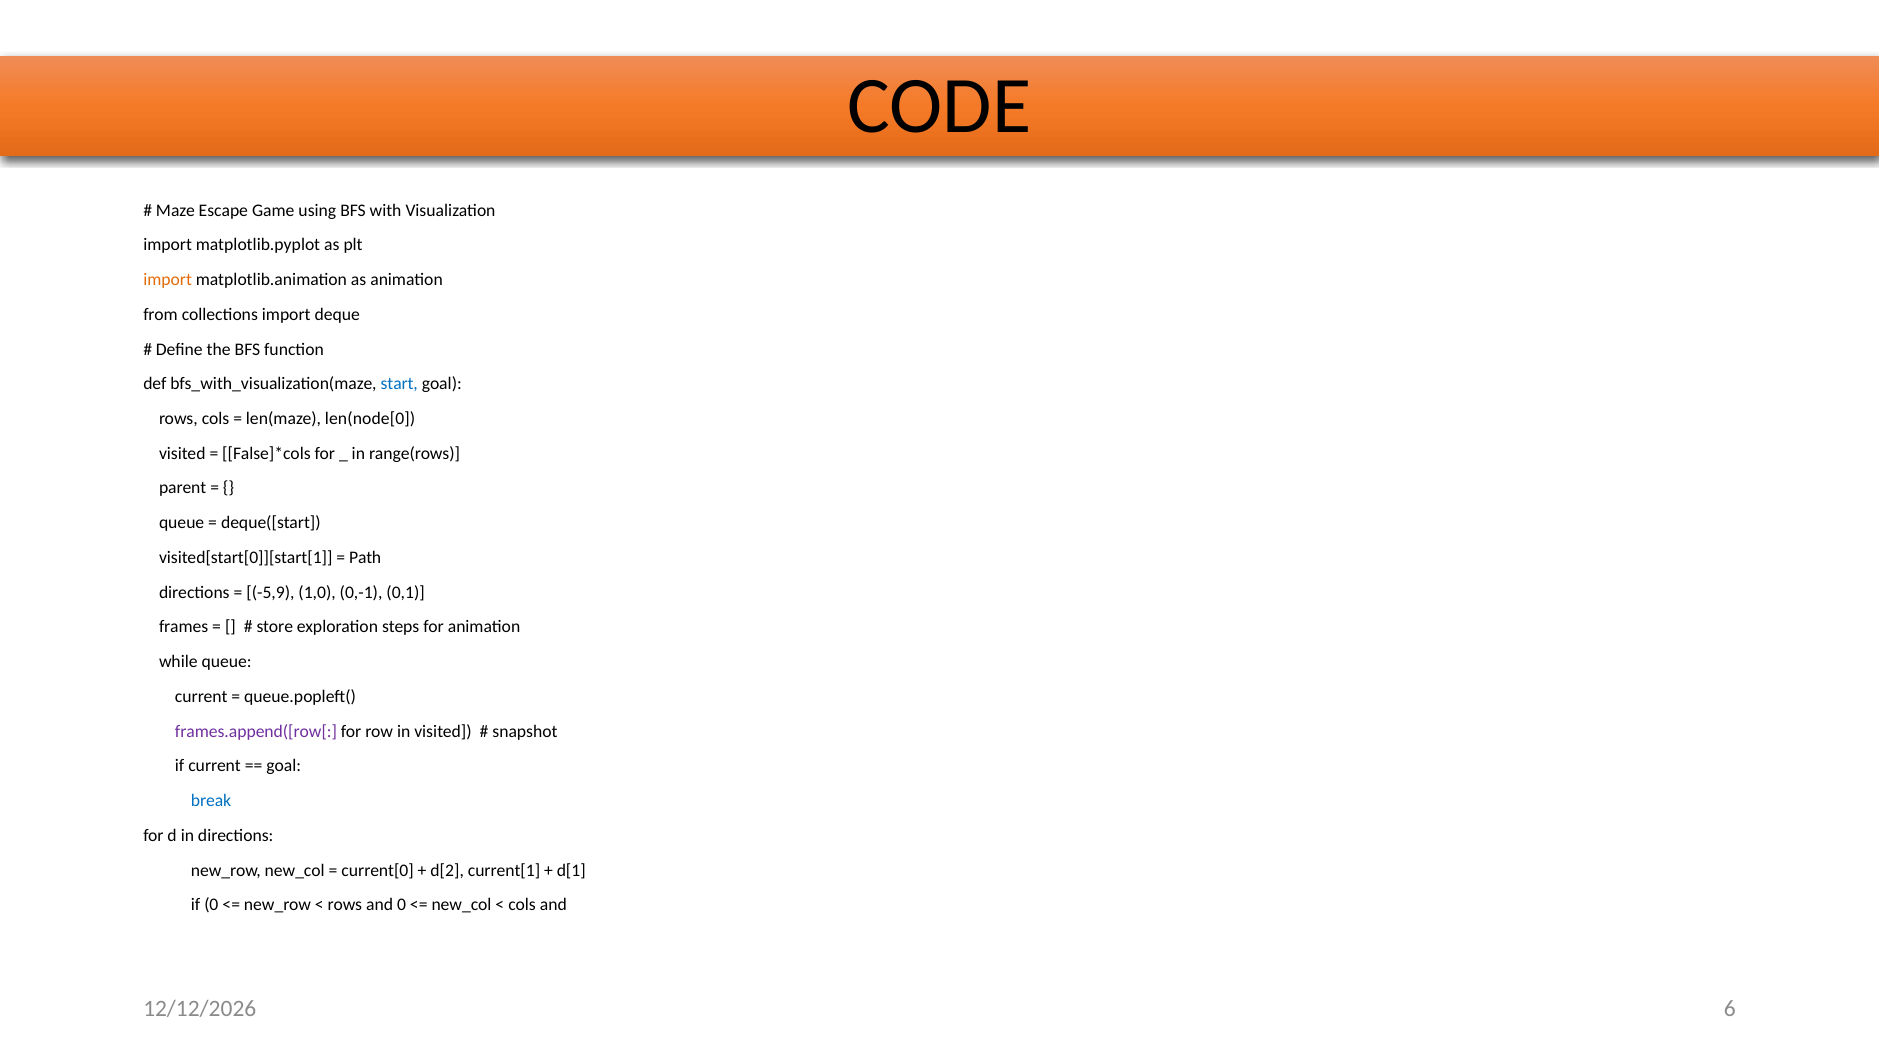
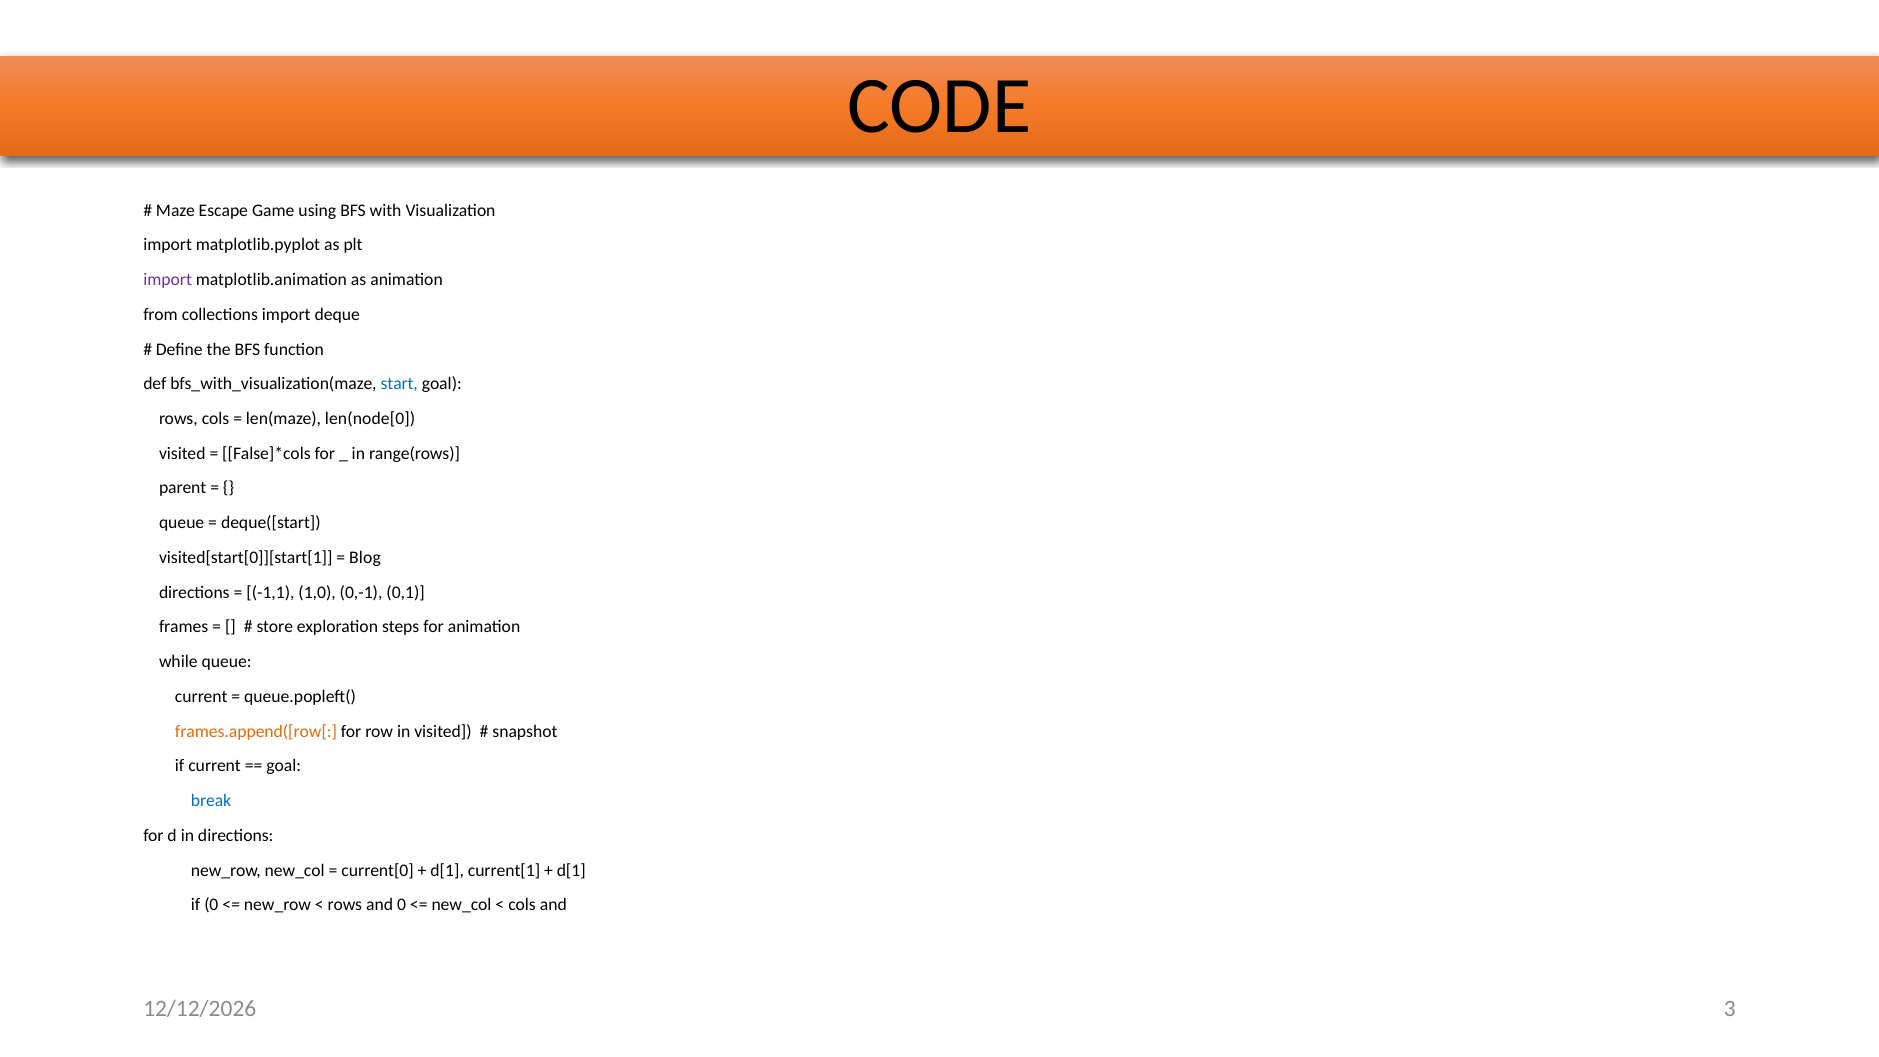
import colour: orange -> purple (168, 280)
Path: Path -> Blog (365, 558)
-5,9: -5,9 -> -1,1 (270, 592)
frames.append([row[ colour: purple -> orange (256, 731)
d[2: d[2 -> d[1 (447, 870)
6: 6 -> 3 (1730, 1009)
